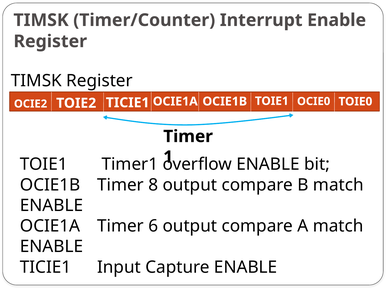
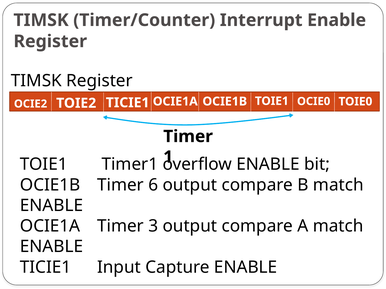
8: 8 -> 6 (153, 185)
6: 6 -> 3 (153, 226)
